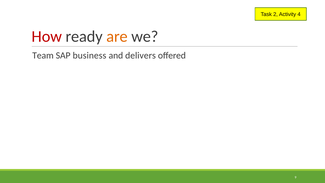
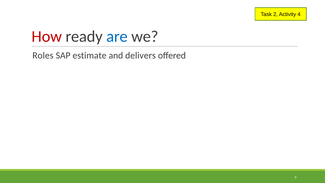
are colour: orange -> blue (117, 36)
Team: Team -> Roles (43, 55)
business: business -> estimate (90, 55)
